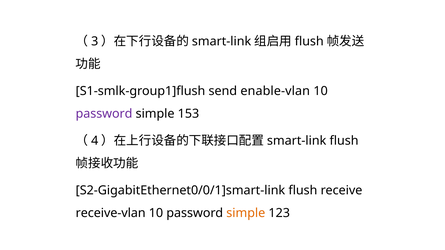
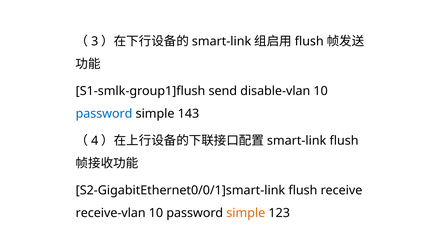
enable-vlan: enable-vlan -> disable-vlan (275, 91)
password colour: purple -> blue (104, 114)
153: 153 -> 143 (188, 114)
